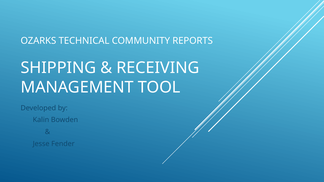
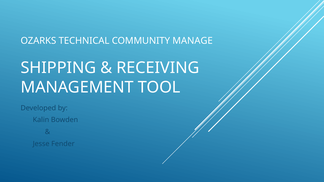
REPORTS: REPORTS -> MANAGE (193, 41)
